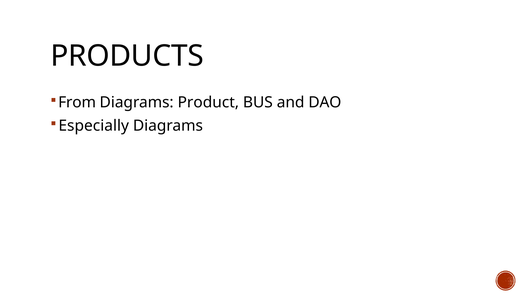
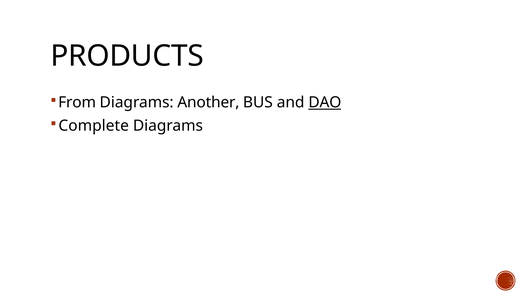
Product: Product -> Another (208, 102)
DAO underline: none -> present (325, 102)
Especially: Especially -> Complete (94, 126)
